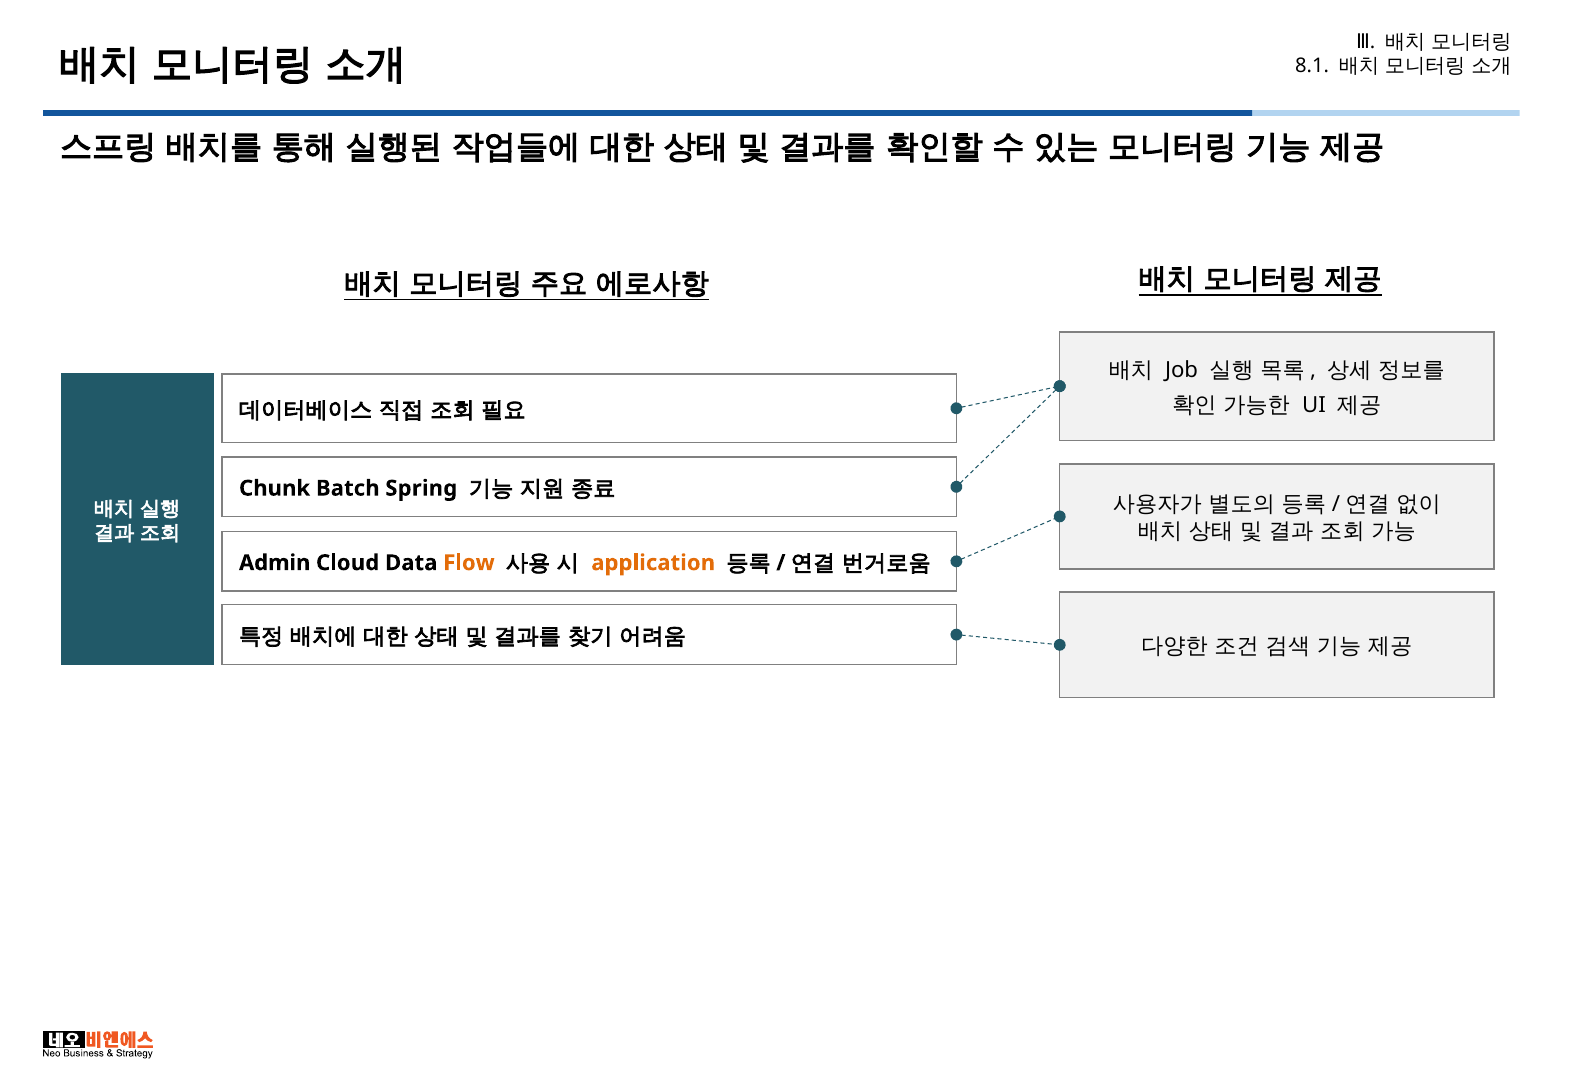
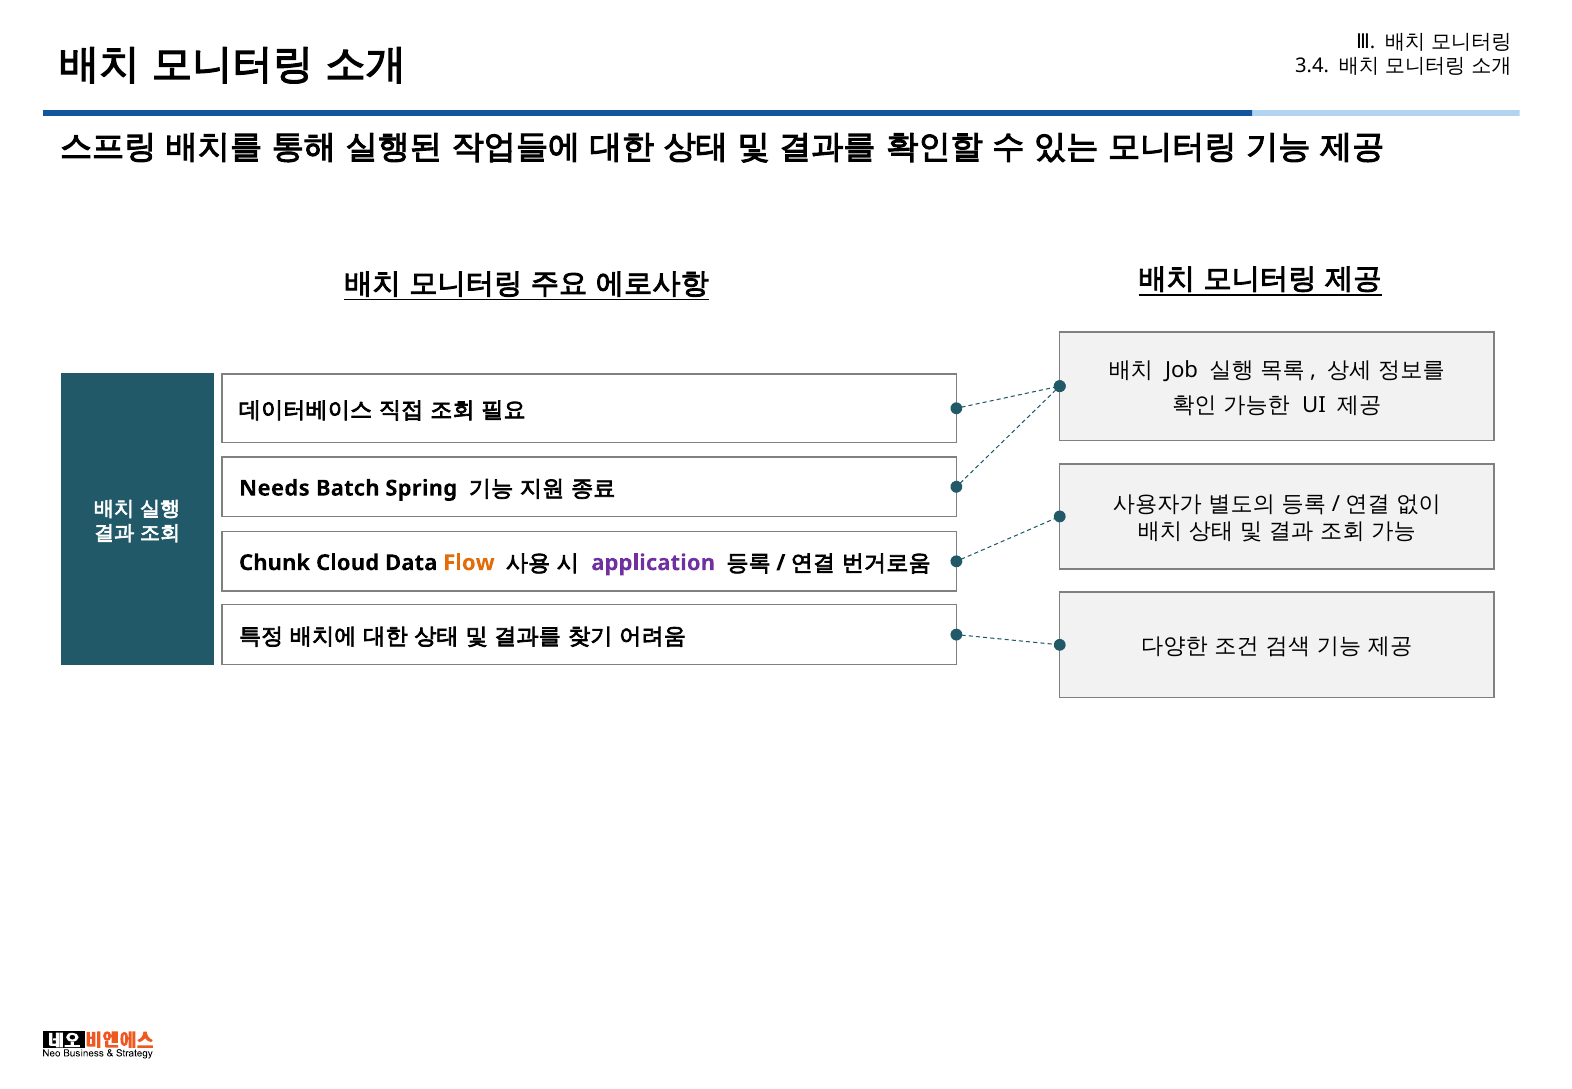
8.1: 8.1 -> 3.4 (1312, 66)
Chunk: Chunk -> Needs (274, 488)
Admin: Admin -> Chunk (275, 562)
application colour: orange -> purple (653, 562)
